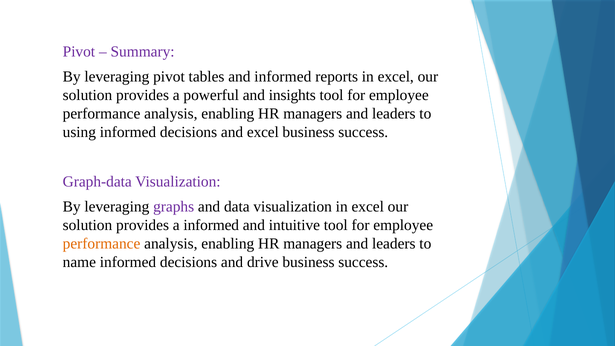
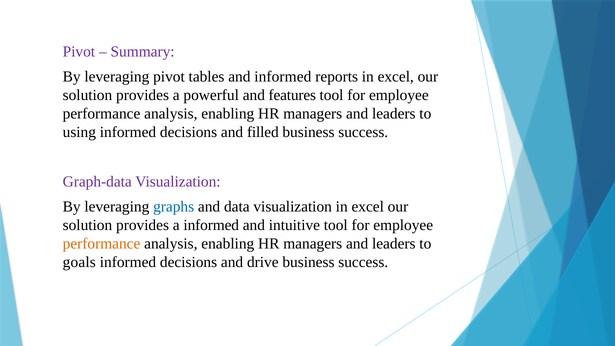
insights: insights -> features (292, 95)
and excel: excel -> filled (263, 132)
graphs colour: purple -> blue (174, 207)
name: name -> goals (79, 262)
